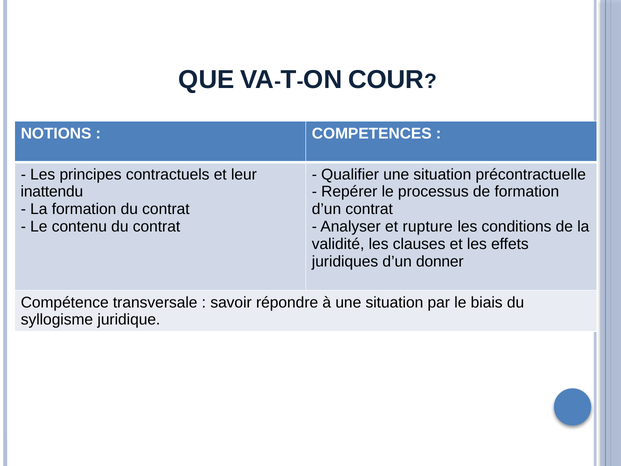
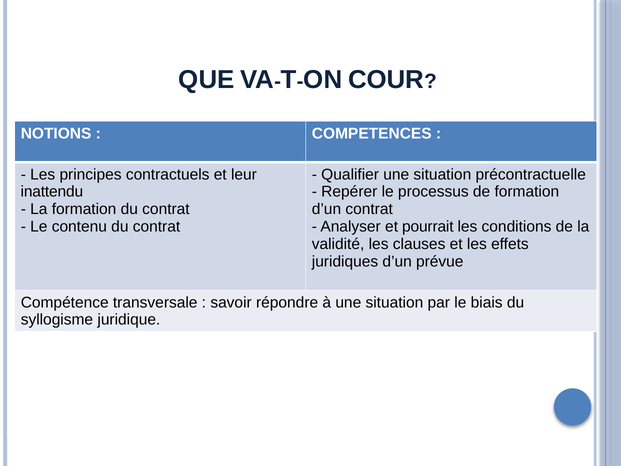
rupture: rupture -> pourrait (428, 227)
donner: donner -> prévue (440, 261)
